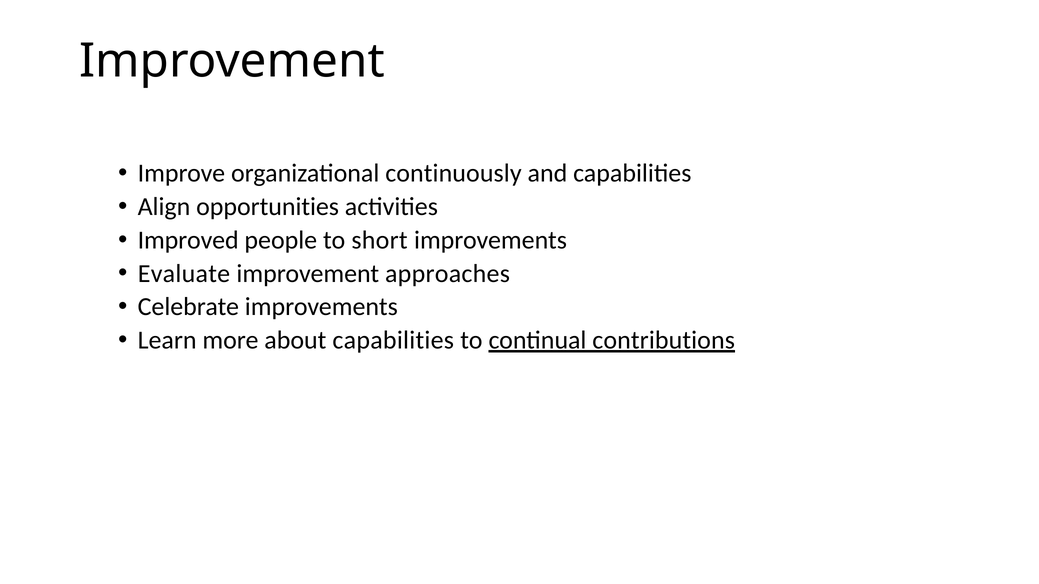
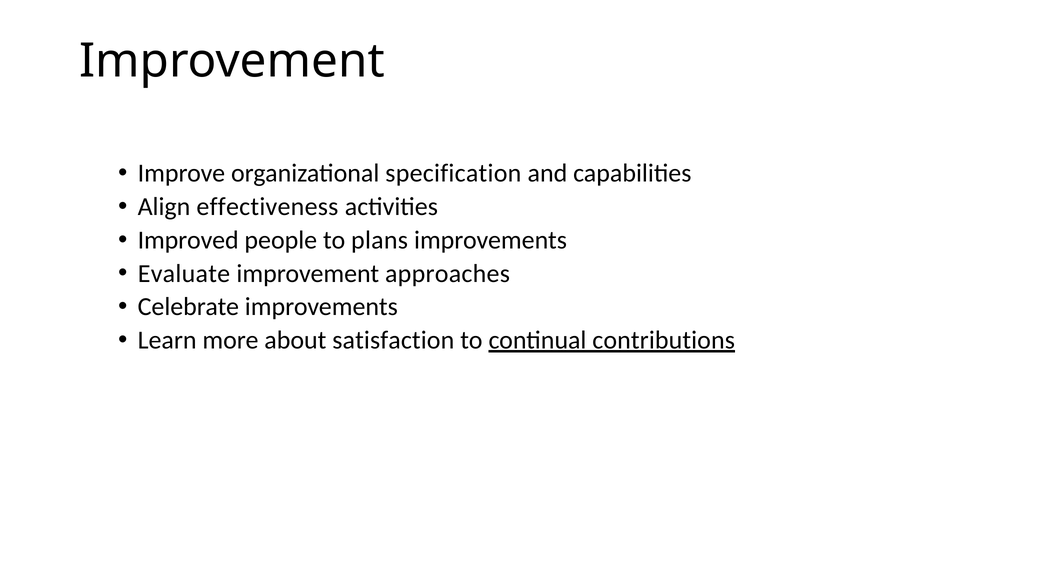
continuously: continuously -> specification (453, 173)
opportunities: opportunities -> effectiveness (267, 207)
short: short -> plans (380, 240)
about capabilities: capabilities -> satisfaction (393, 341)
